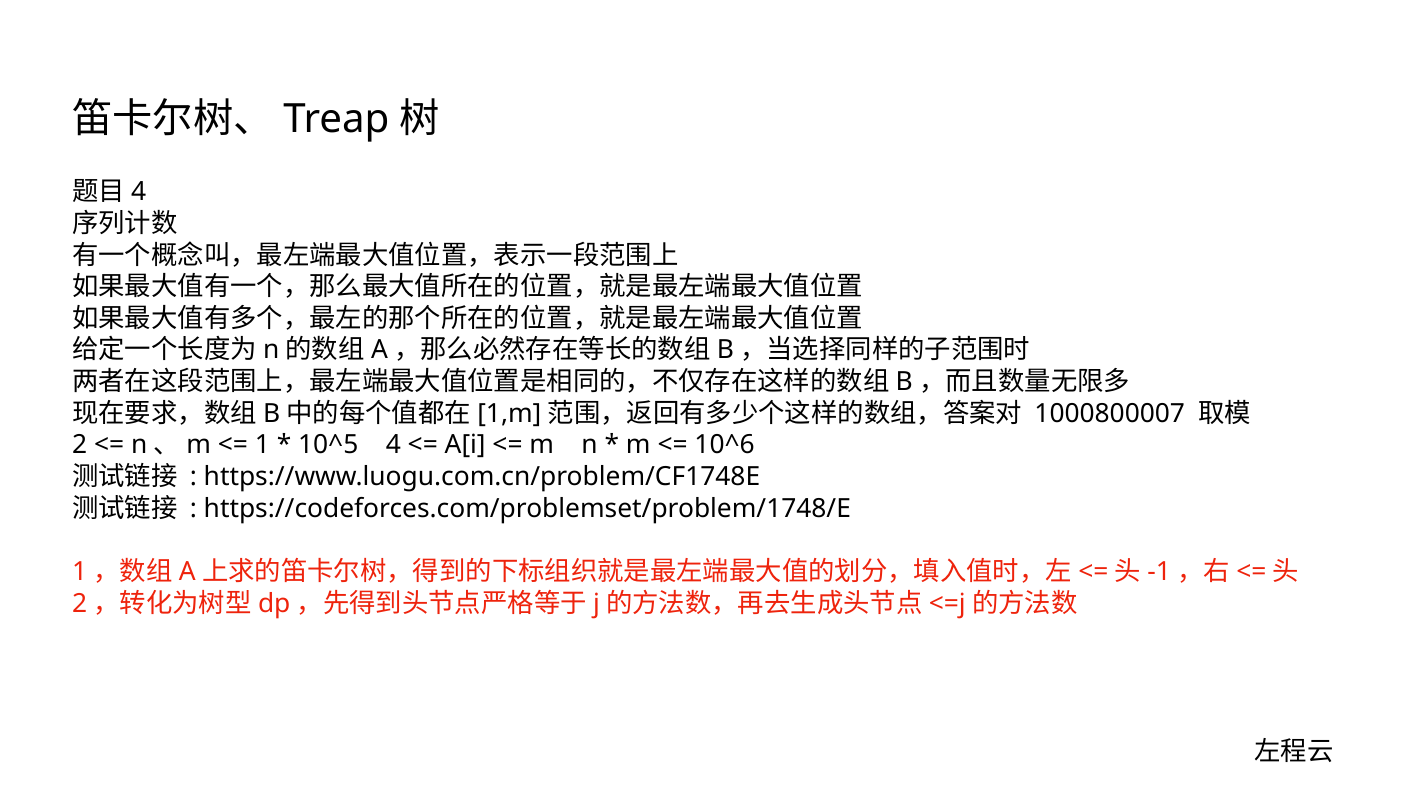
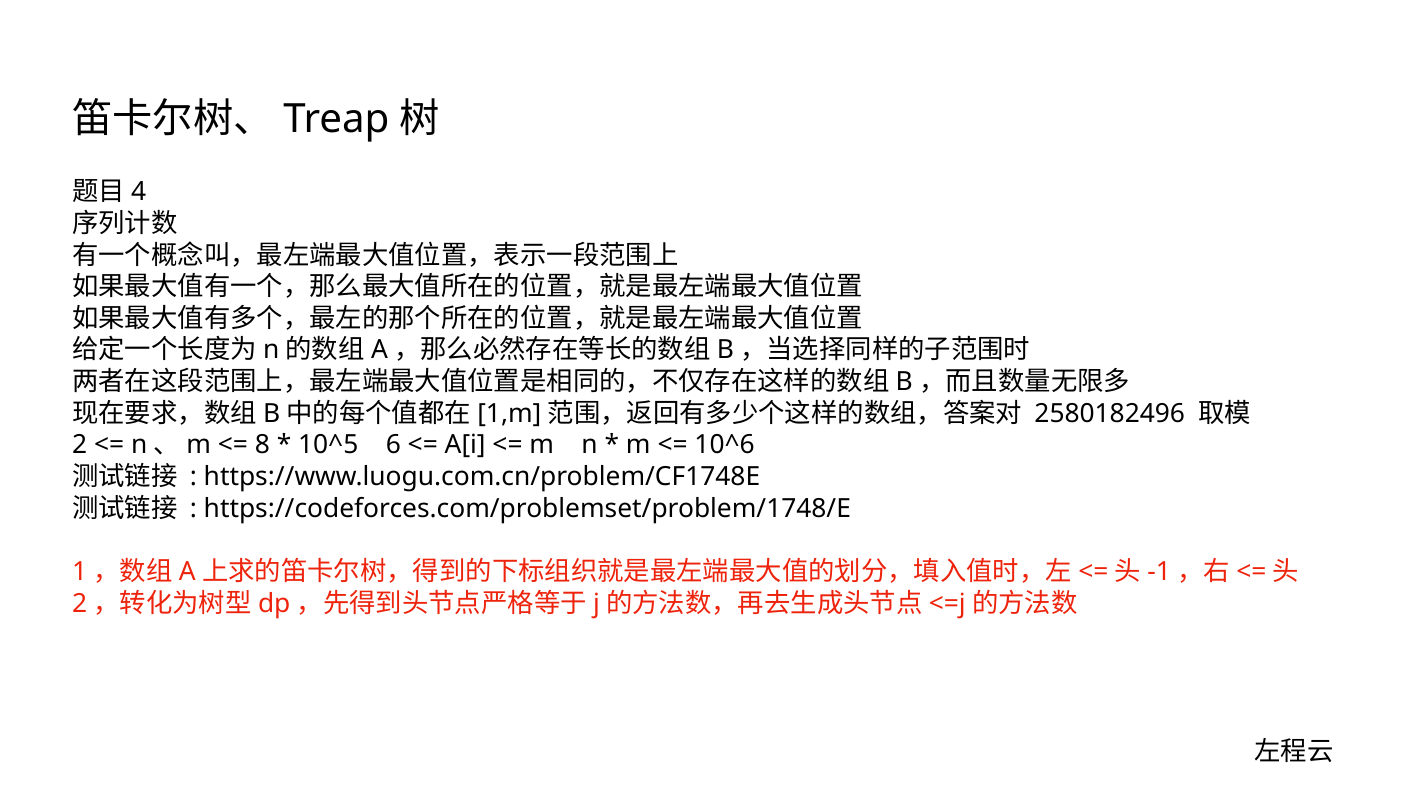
1000800007: 1000800007 -> 2580182496 (1110, 413)
1: 1 -> 8 (262, 445)
10^5 4: 4 -> 6 (393, 445)
